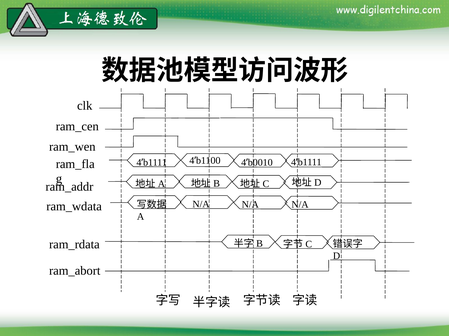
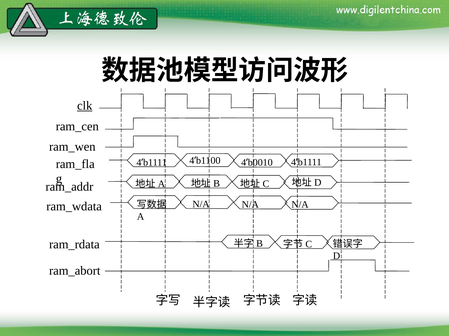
clk underline: none -> present (85, 106)
